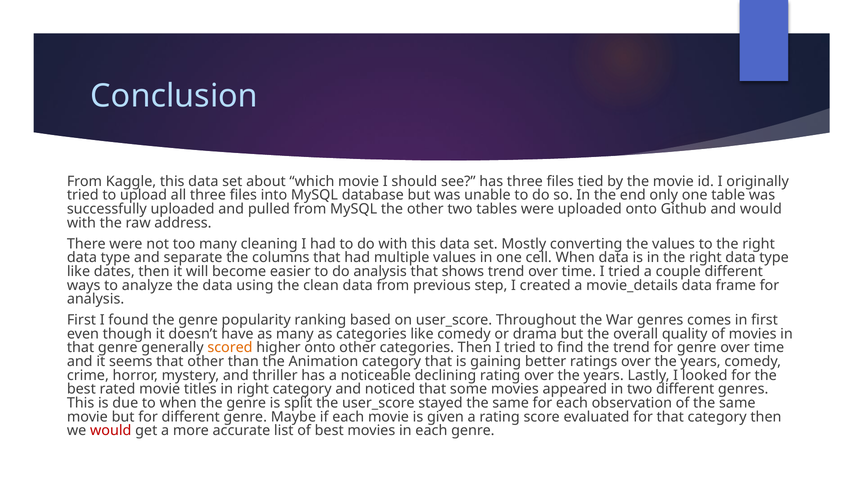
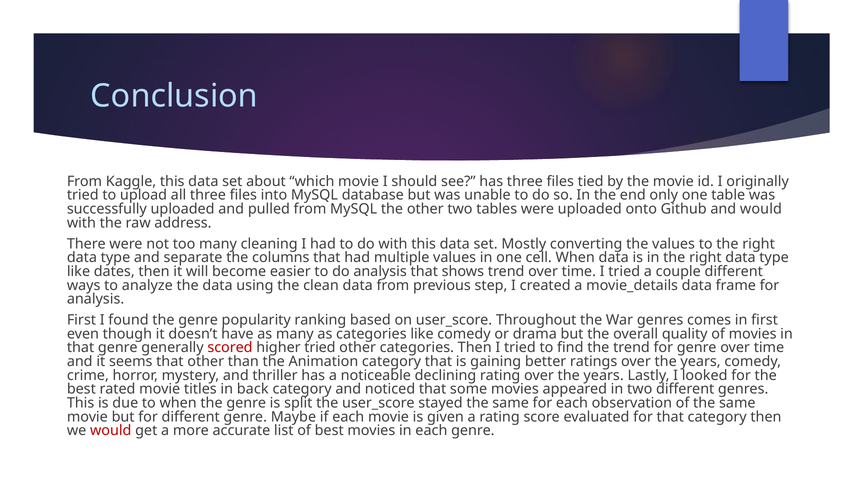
scored colour: orange -> red (230, 348)
higher onto: onto -> tried (320, 348)
in right: right -> back (253, 389)
